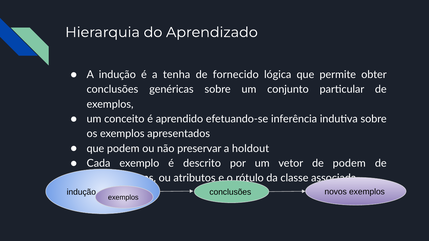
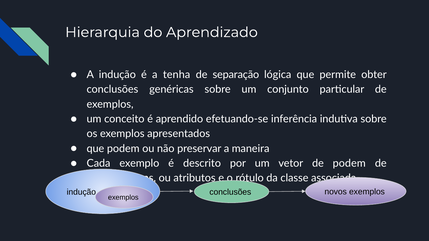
fornecido: fornecido -> separação (236, 75)
holdout: holdout -> maneira (251, 149)
